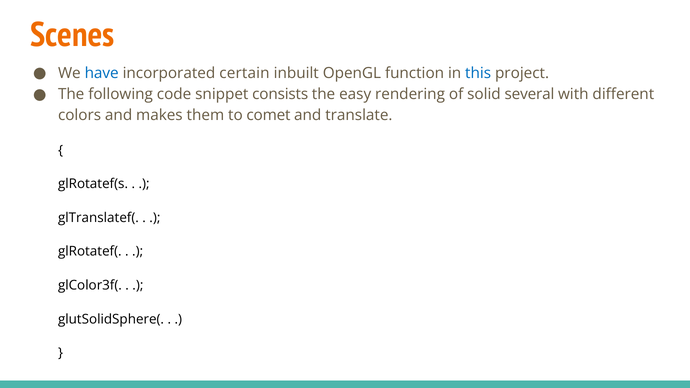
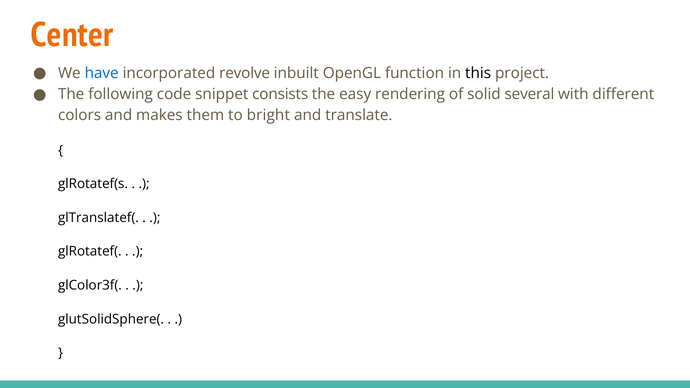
Scenes: Scenes -> Center (72, 35)
certain: certain -> revolve (245, 73)
this colour: blue -> black (478, 73)
comet: comet -> bright (268, 115)
